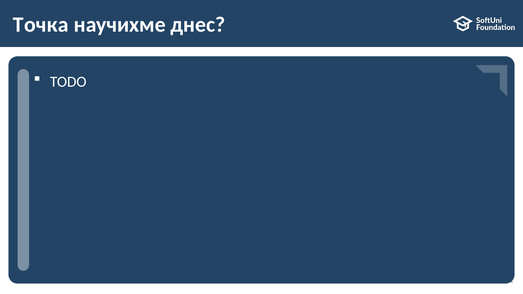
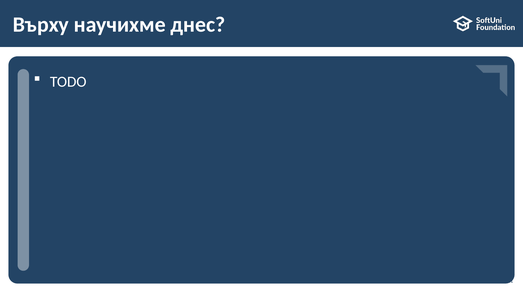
Точка: Точка -> Върху (41, 25)
